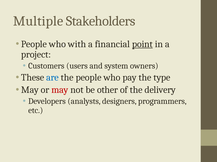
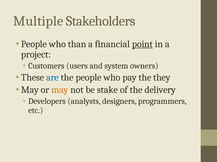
with: with -> than (77, 44)
type: type -> they (162, 78)
may colour: red -> orange (60, 90)
other: other -> stake (107, 90)
